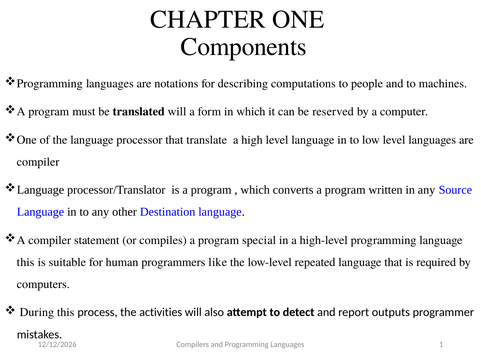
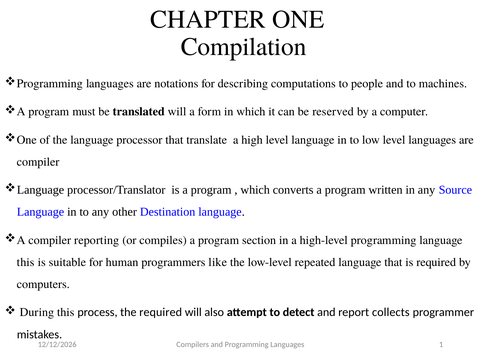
Components: Components -> Compilation (244, 47)
statement: statement -> reporting (97, 240)
special: special -> section (259, 240)
the activities: activities -> required (161, 312)
outputs: outputs -> collects (391, 312)
